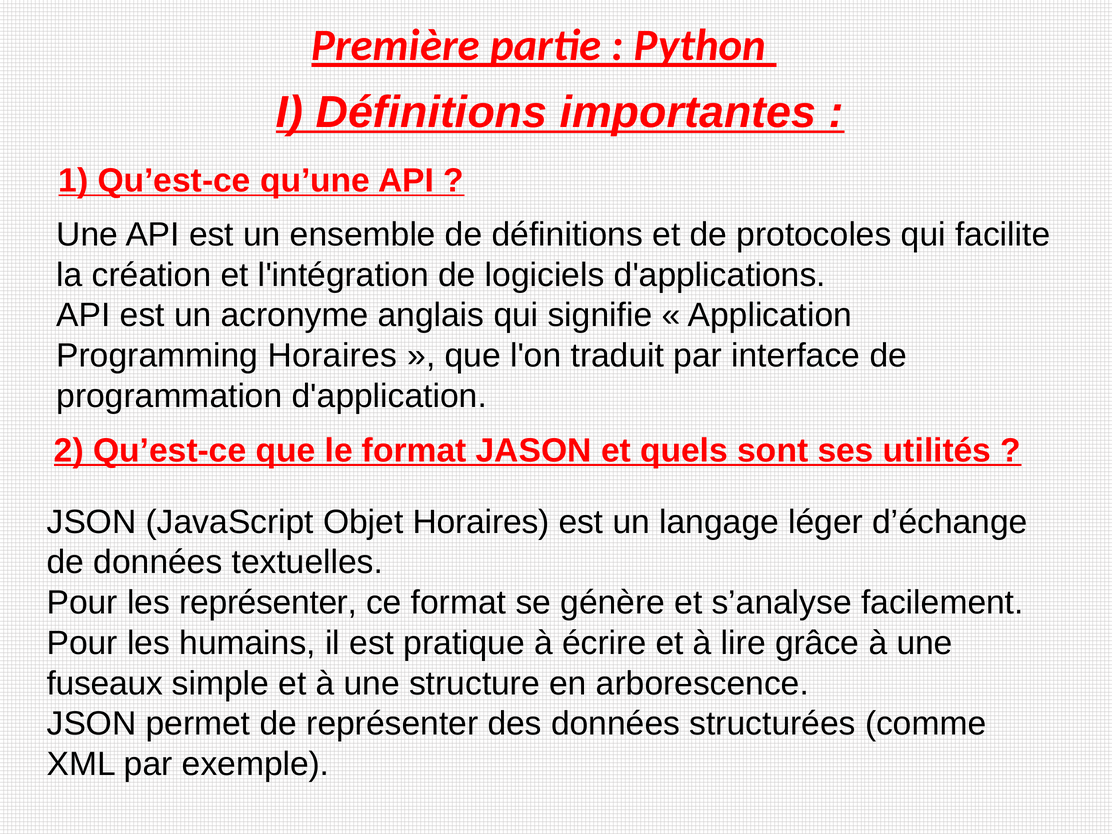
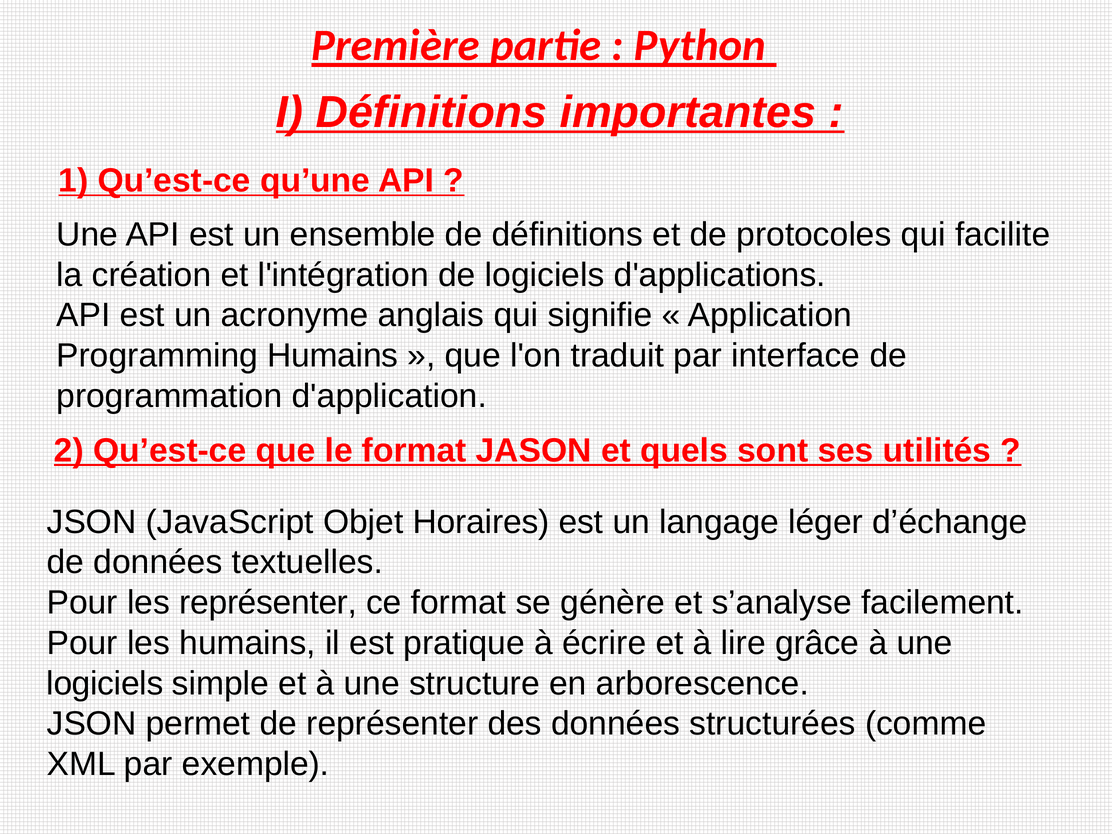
Programming Horaires: Horaires -> Humains (333, 356)
fuseaux: fuseaux -> logiciels (105, 683)
